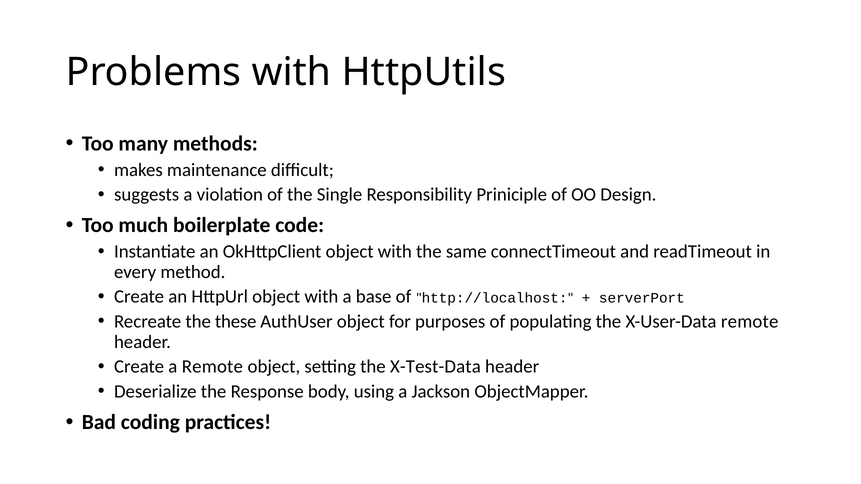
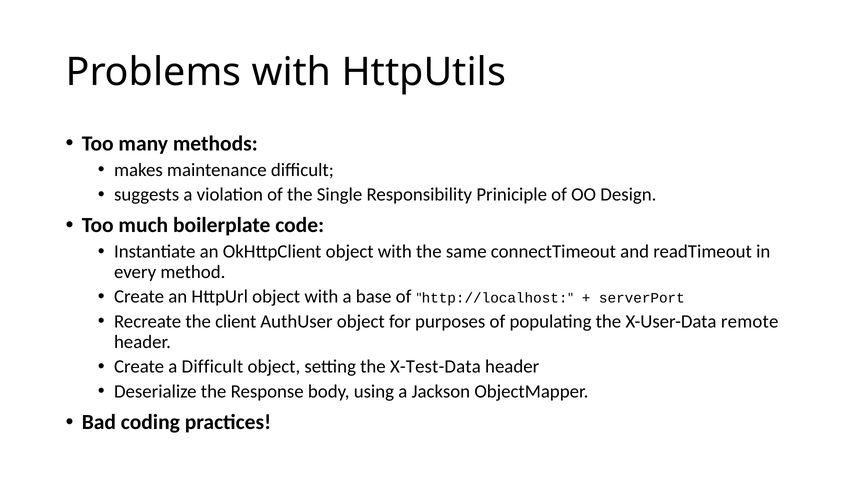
these: these -> client (236, 322)
a Remote: Remote -> Difficult (212, 367)
